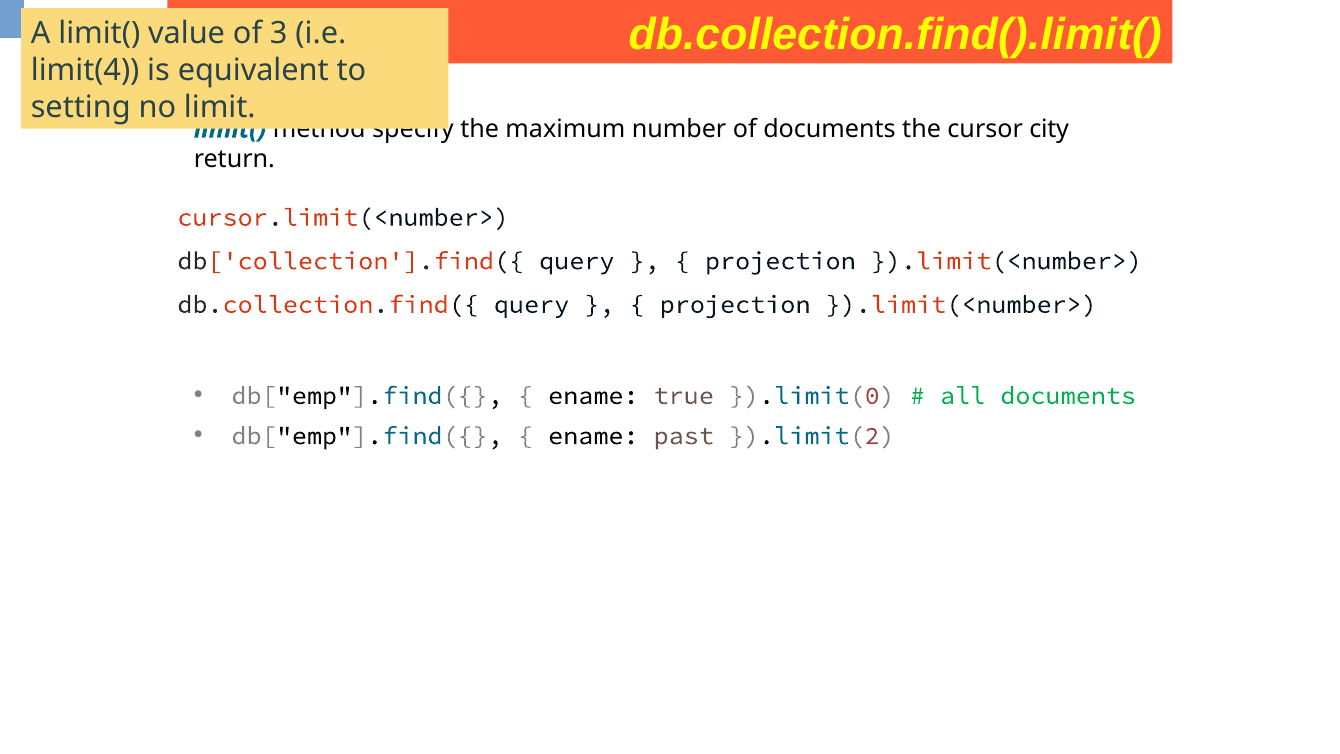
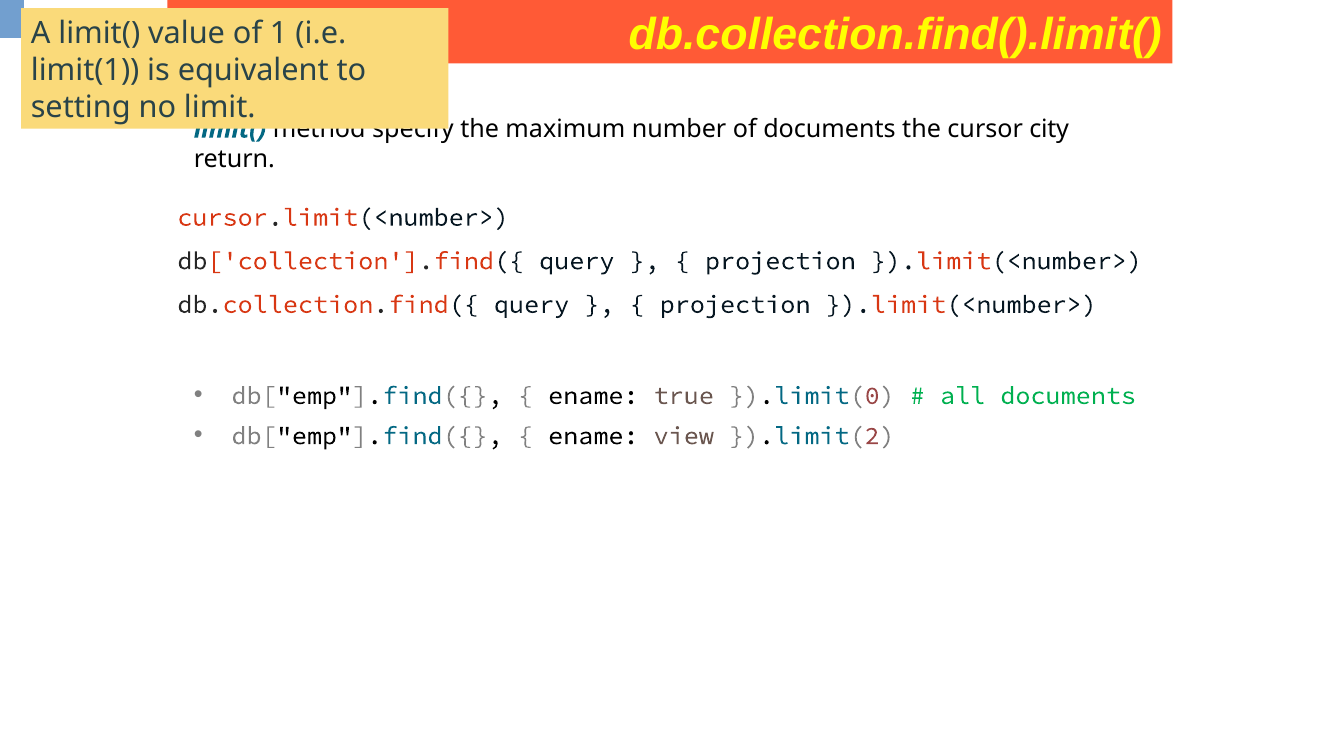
3: 3 -> 1 (279, 34)
limit(4: limit(4 -> limit(1 (85, 70)
past: past -> view (684, 436)
